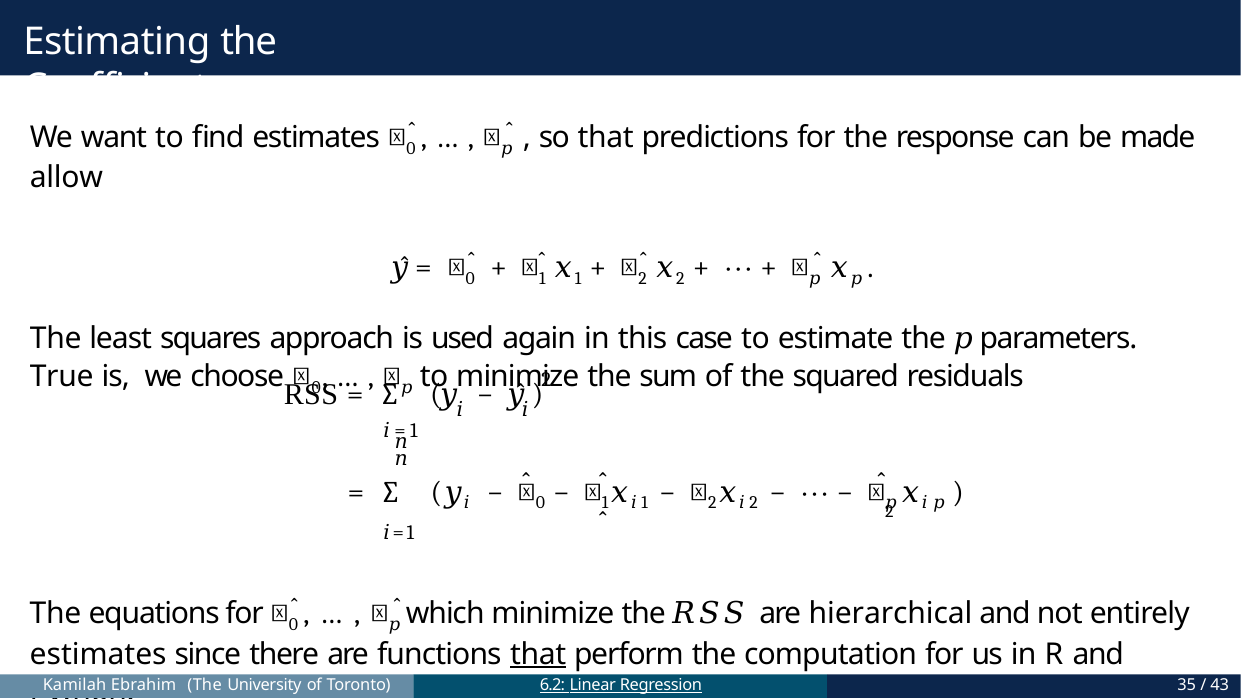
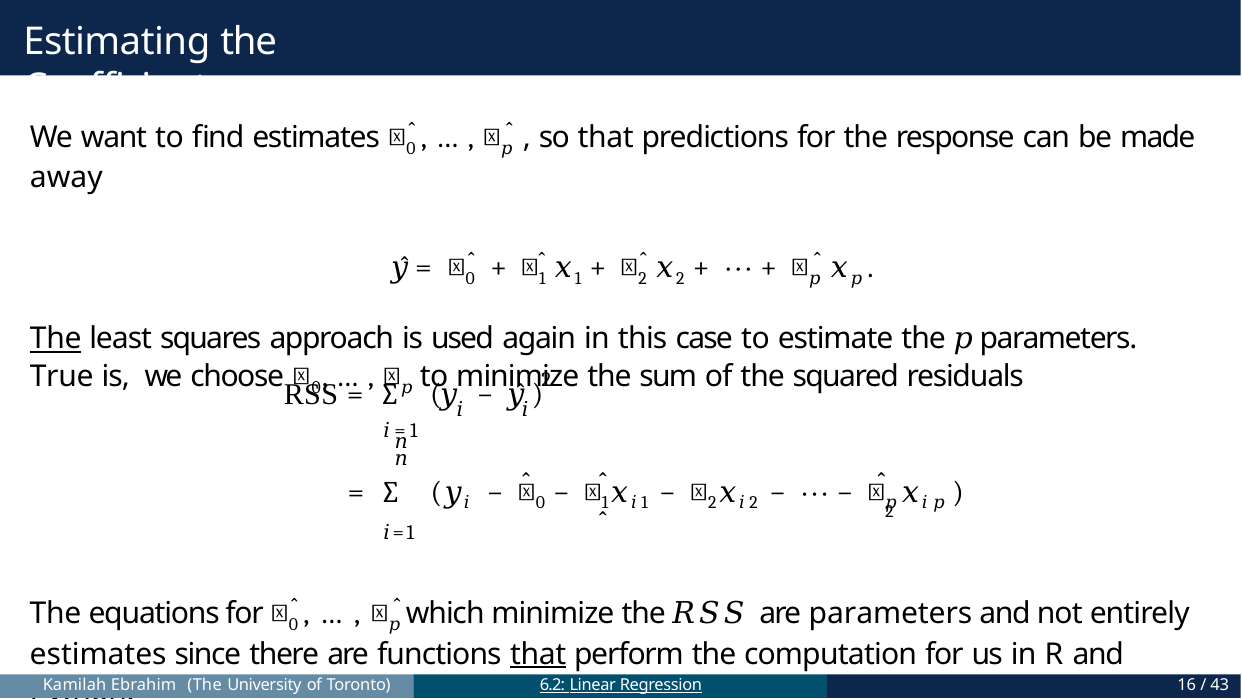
allow: allow -> away (66, 178)
The underline: none -> present (56, 339)
are hierarchical: hierarchical -> parameters (891, 613)
35: 35 -> 16 (1187, 685)
